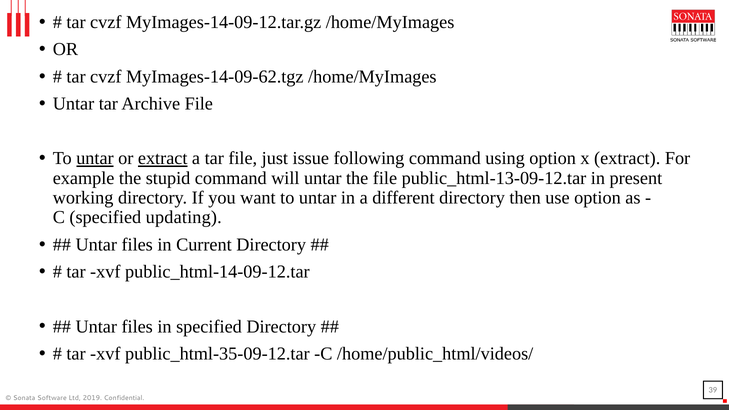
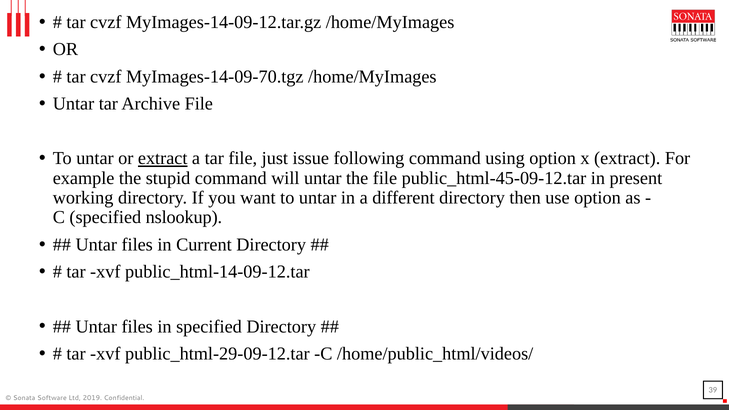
MyImages-14-09-62.tgz: MyImages-14-09-62.tgz -> MyImages-14-09-70.tgz (215, 77)
untar underline: present -> none (95, 158)
public_html-13-09-12.tar: public_html-13-09-12.tar -> public_html-45-09-12.tar (494, 178)
updating: updating -> nslookup (184, 217)
public_html-35-09-12.tar: public_html-35-09-12.tar -> public_html-29-09-12.tar (217, 354)
